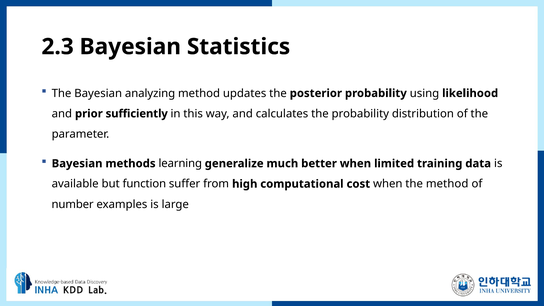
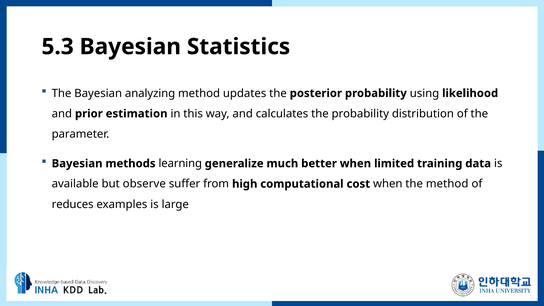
2.3: 2.3 -> 5.3 (58, 47)
sufficiently: sufficiently -> estimation (137, 114)
function: function -> observe (144, 184)
number: number -> reduces (73, 204)
